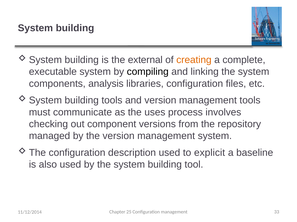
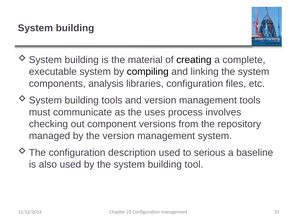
external: external -> material (145, 60)
creating colour: orange -> black (194, 60)
explicit: explicit -> serious (210, 153)
